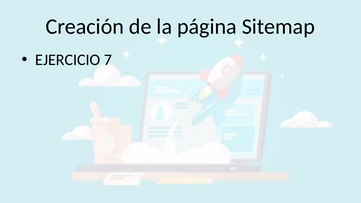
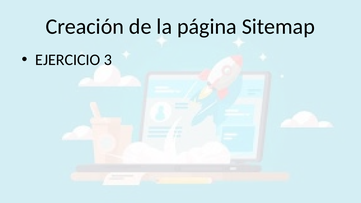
7: 7 -> 3 (108, 60)
